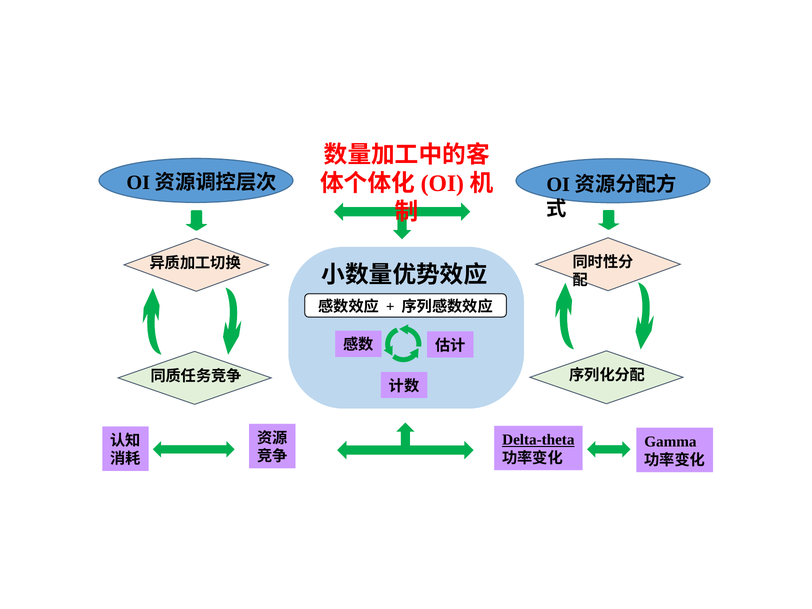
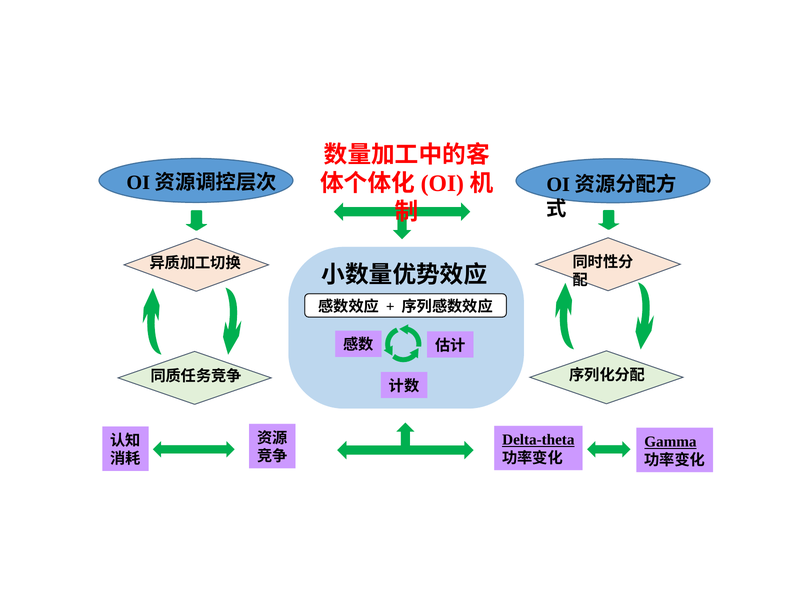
Gamma underline: none -> present (670, 442)
